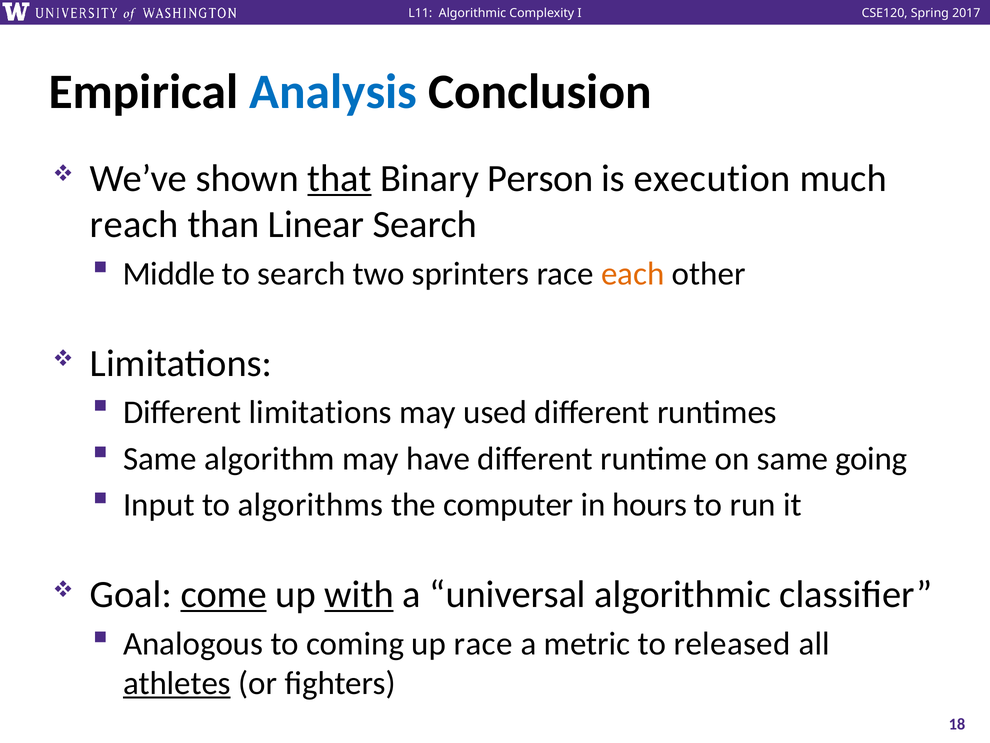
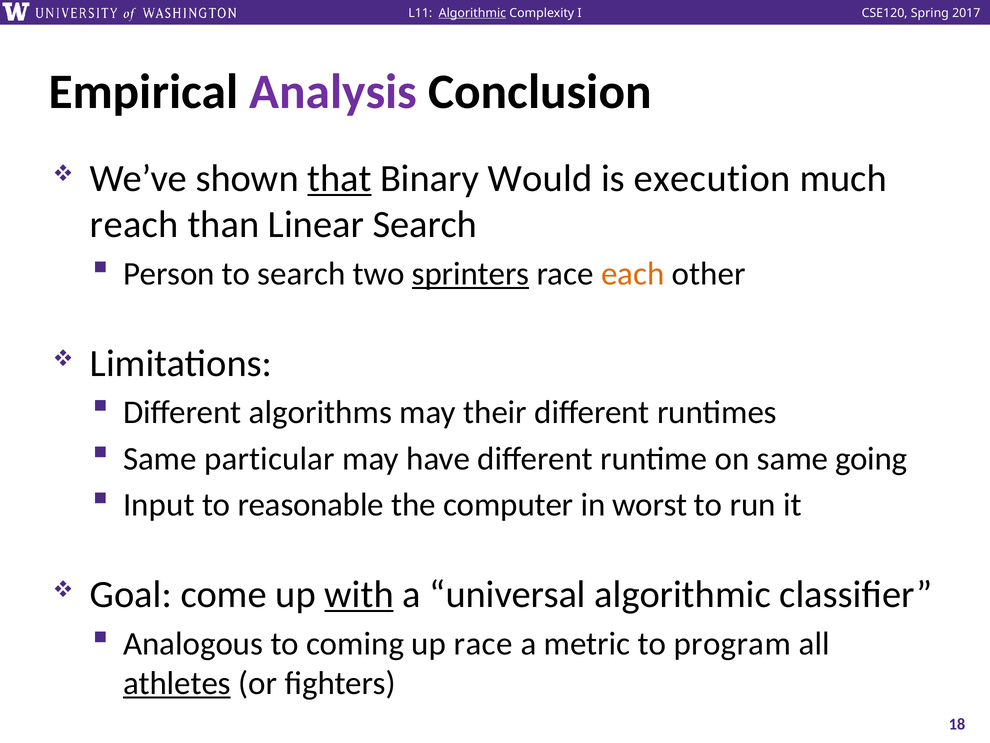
Algorithmic underline: none -> present (472, 13)
Analysis colour: blue -> purple (333, 92)
Person: Person -> Would (540, 178)
Middle: Middle -> Person (169, 274)
sprinters underline: none -> present (471, 274)
Different limitations: limitations -> algorithms (320, 412)
used: used -> their (495, 412)
algorithm: algorithm -> particular (270, 458)
algorithms: algorithms -> reasonable (311, 505)
hours: hours -> worst (650, 505)
come underline: present -> none (224, 594)
released: released -> program (732, 643)
